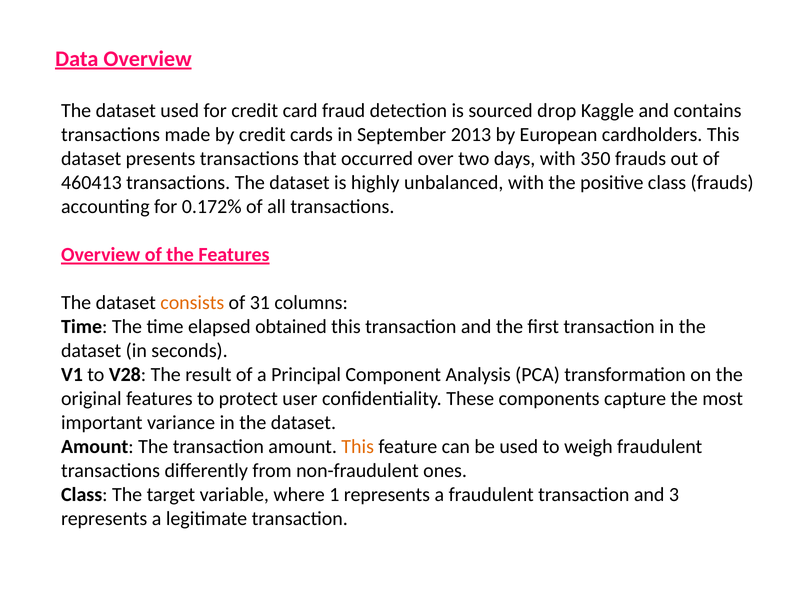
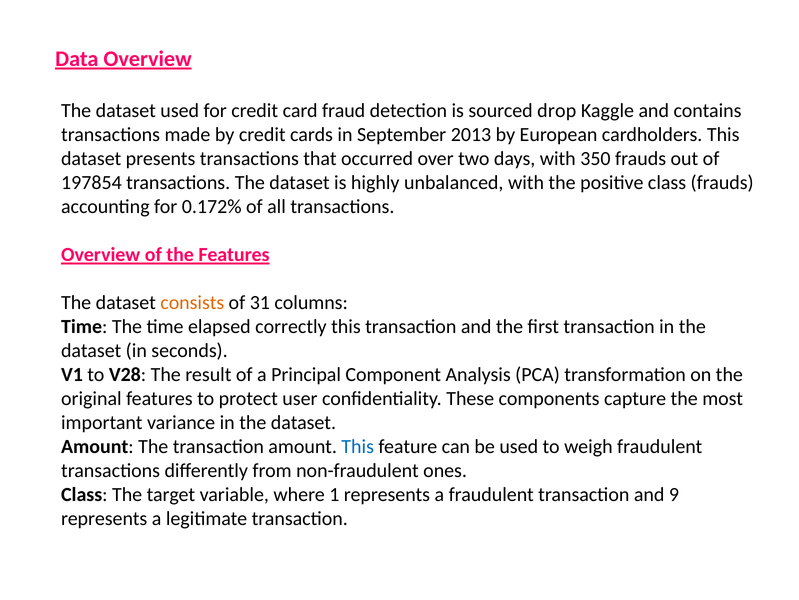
460413: 460413 -> 197854 (91, 182)
obtained: obtained -> correctly (291, 326)
This colour: orange -> blue (358, 446)
3: 3 -> 9 (674, 494)
